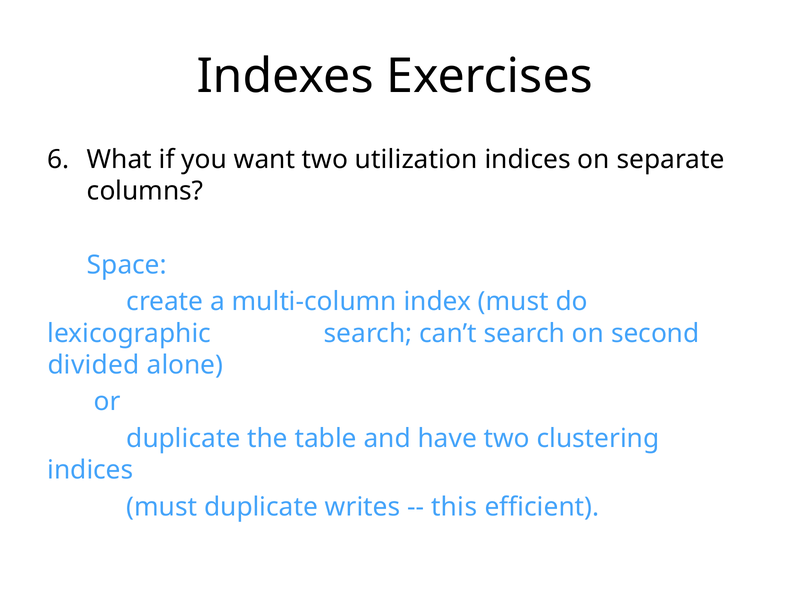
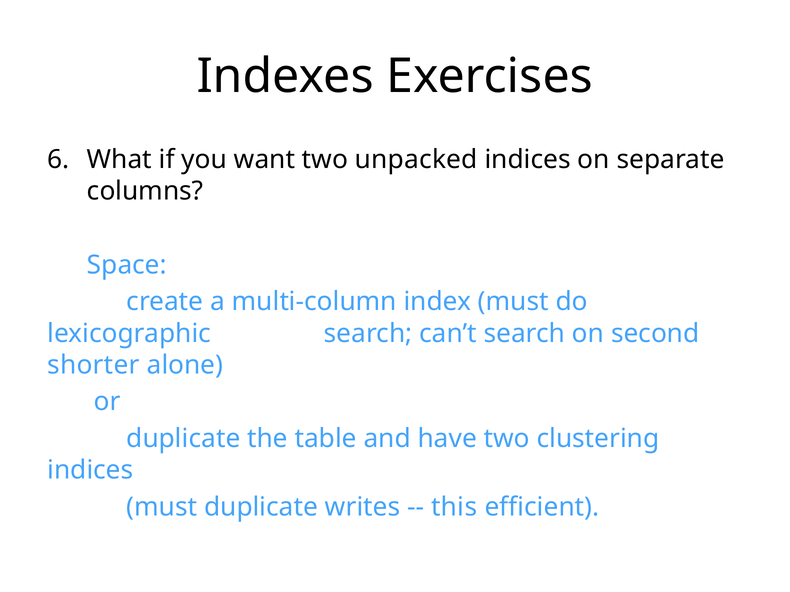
utilization: utilization -> unpacked (416, 160)
divided: divided -> shorter (94, 365)
